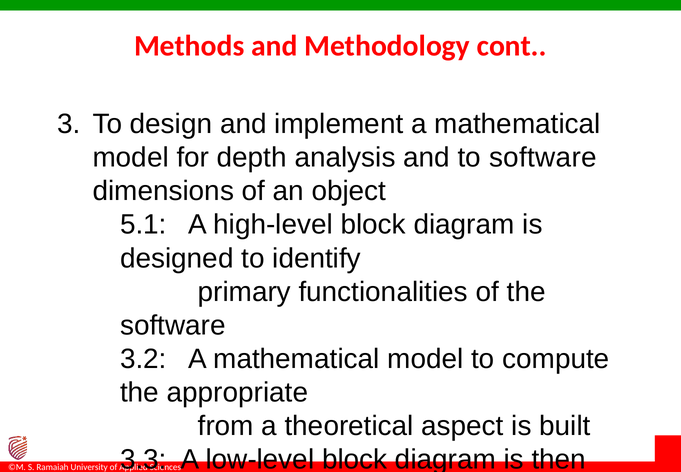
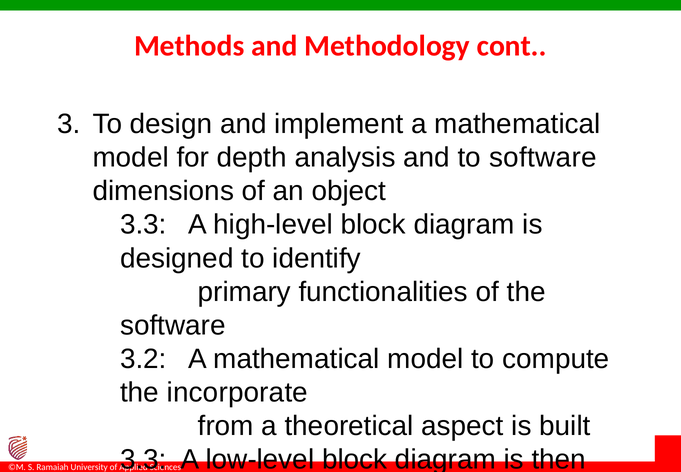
5.1: 5.1 -> 3.3 (143, 224)
appropriate: appropriate -> incorporate (237, 392)
